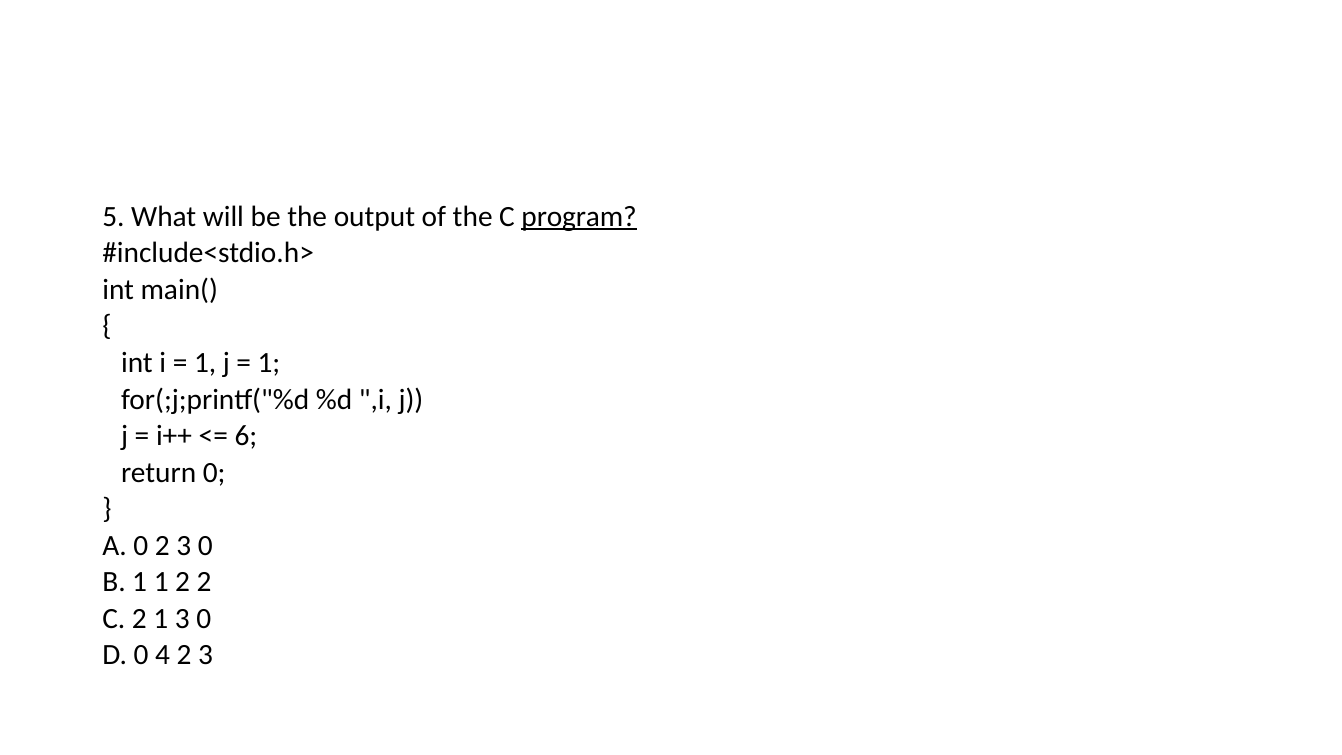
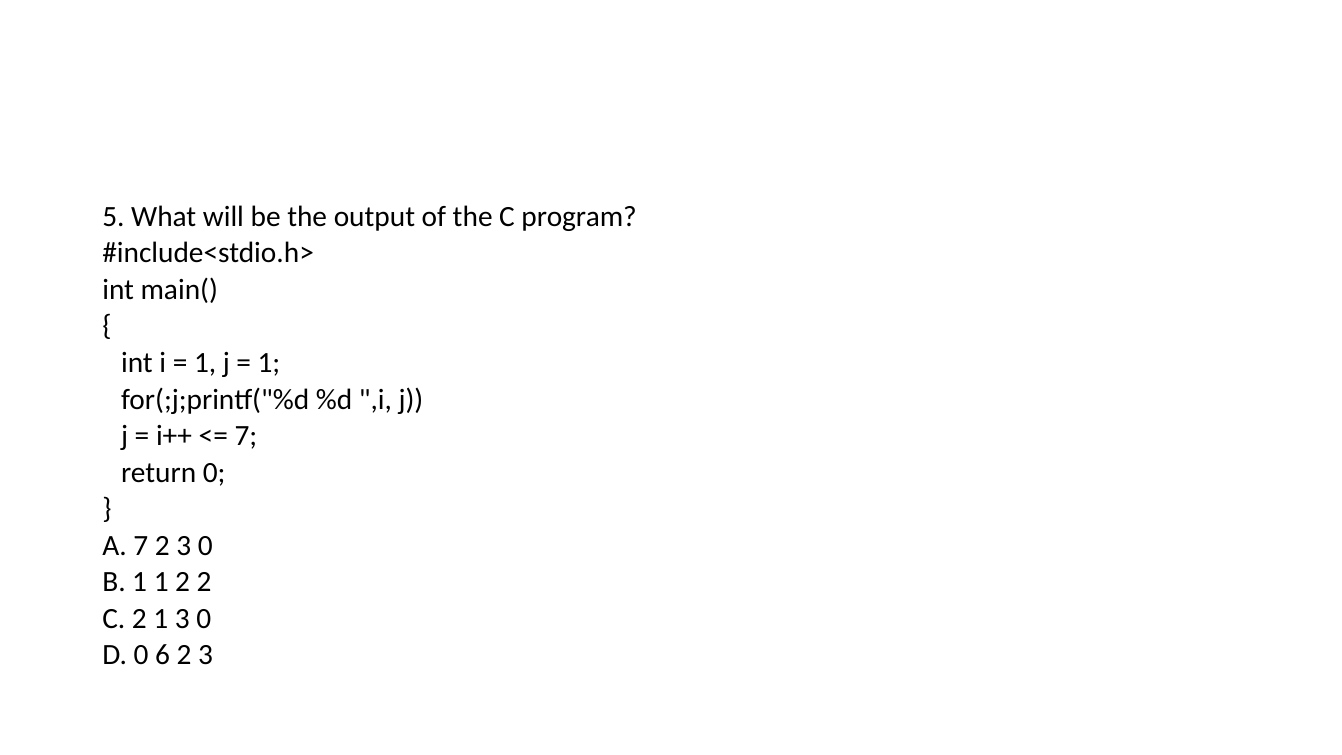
program underline: present -> none (579, 217)
6: 6 -> 7 (246, 436)
A 0: 0 -> 7 (141, 545)
4: 4 -> 6 (163, 655)
